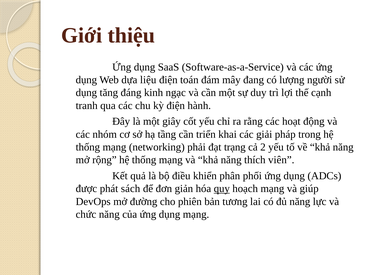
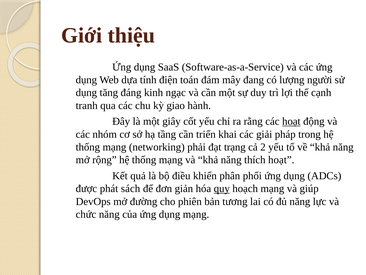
liệu: liệu -> tính (148, 80)
kỳ điện: điện -> giao (176, 105)
hoạt underline: none -> present (291, 121)
thích viên: viên -> hoạt (281, 160)
